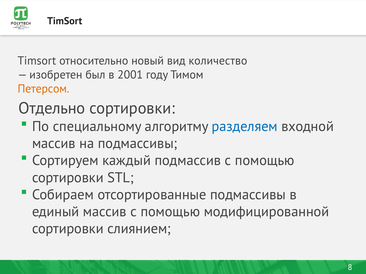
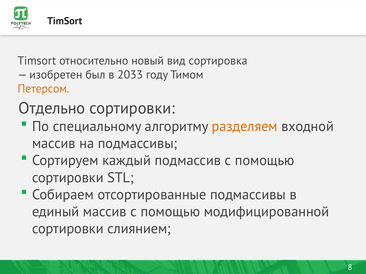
количество: количество -> сортировка (218, 61)
2001: 2001 -> 2033 (130, 75)
разделяем colour: blue -> orange (245, 127)
